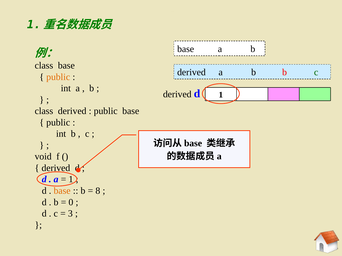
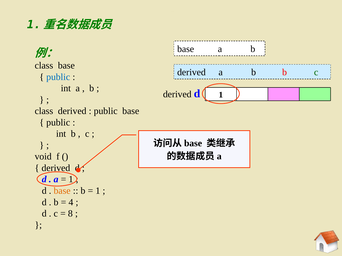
public colour: orange -> blue (58, 77)
8: 8 -> 1 (98, 191)
0: 0 -> 4 (71, 203)
3: 3 -> 8 (70, 214)
